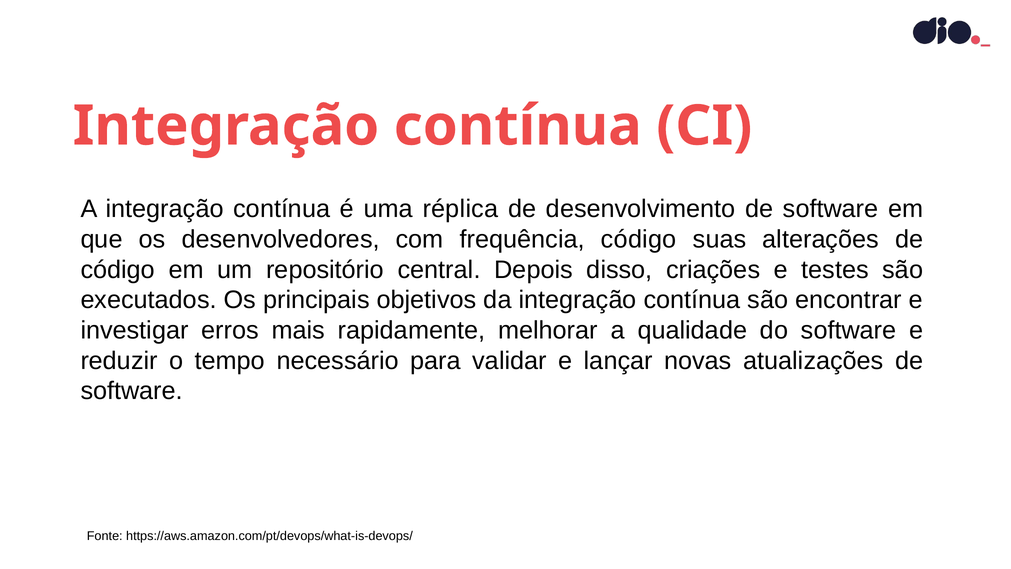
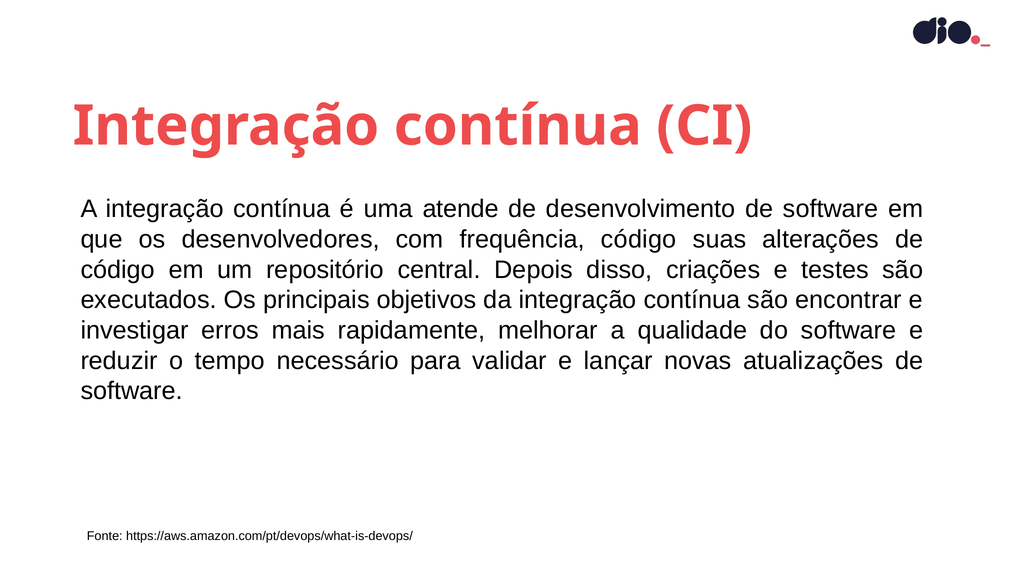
réplica: réplica -> atende (461, 209)
